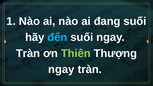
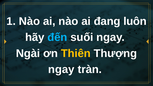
đang suối: suối -> luôn (135, 21)
Tràn: Tràn -> Ngài (28, 53)
Thiên colour: light green -> yellow (76, 53)
